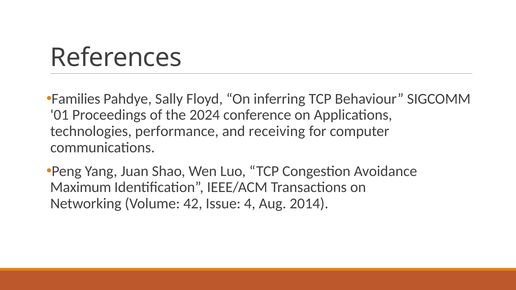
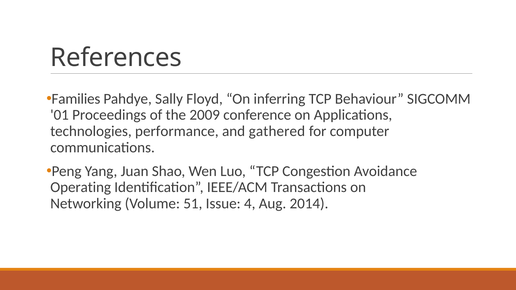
2024: 2024 -> 2009 (205, 115)
receiving: receiving -> gathered (277, 131)
Maximum: Maximum -> Operating (81, 187)
42: 42 -> 51 (193, 204)
